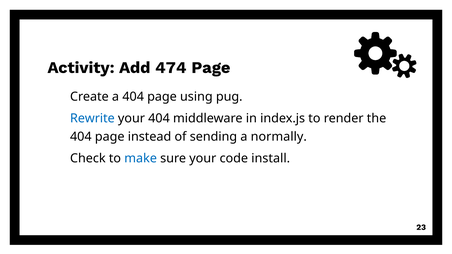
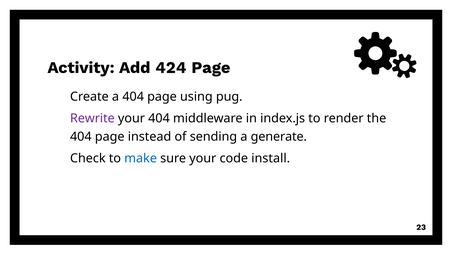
474: 474 -> 424 (171, 68)
Rewrite colour: blue -> purple (92, 119)
normally: normally -> generate (279, 137)
